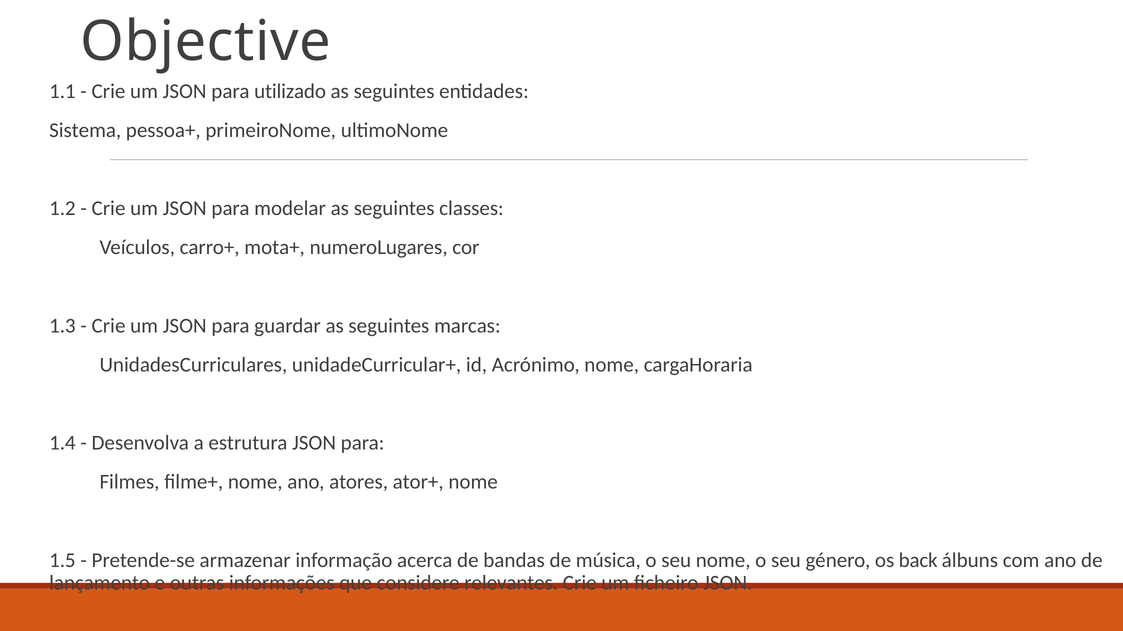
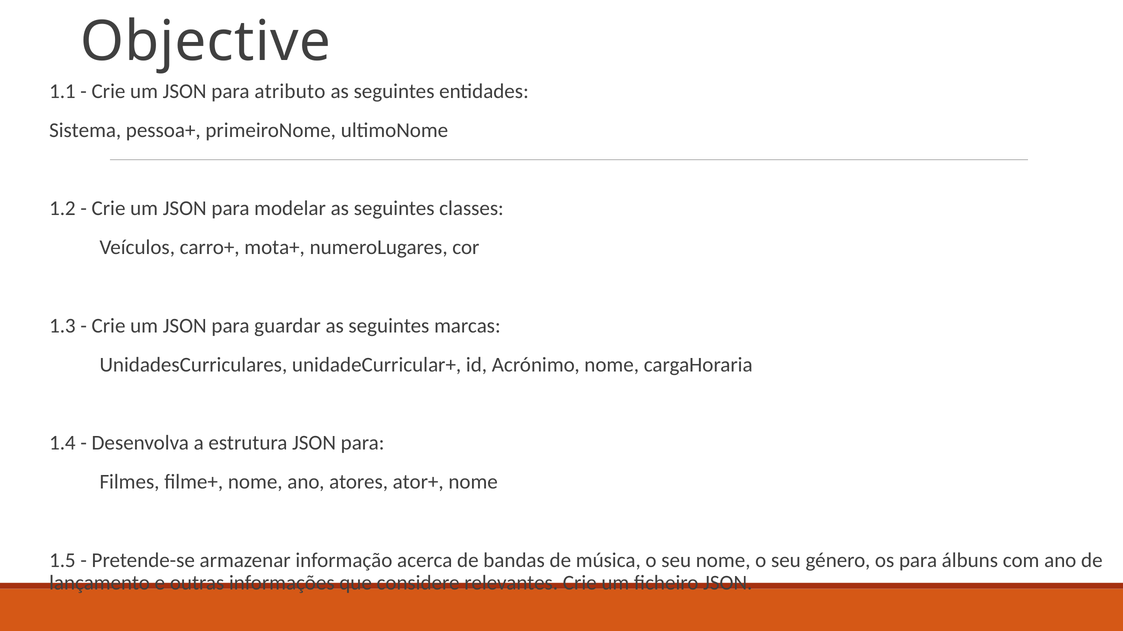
utilizado: utilizado -> atributo (290, 91)
os back: back -> para (918, 561)
